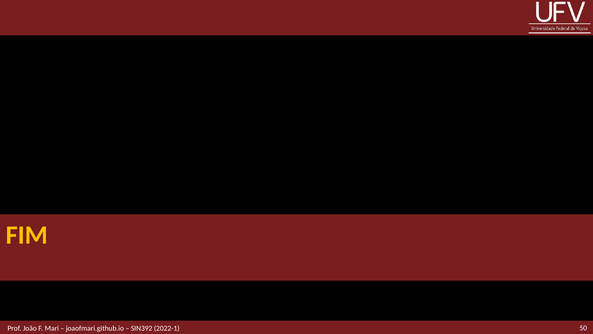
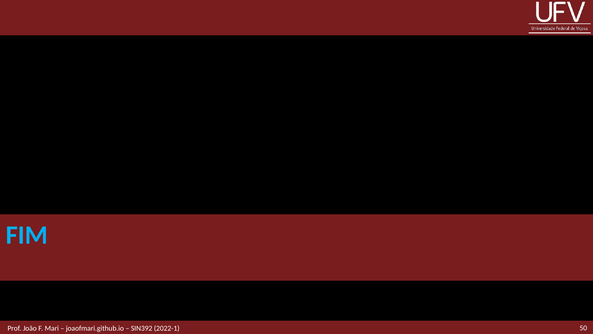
FIM colour: yellow -> light blue (27, 235)
